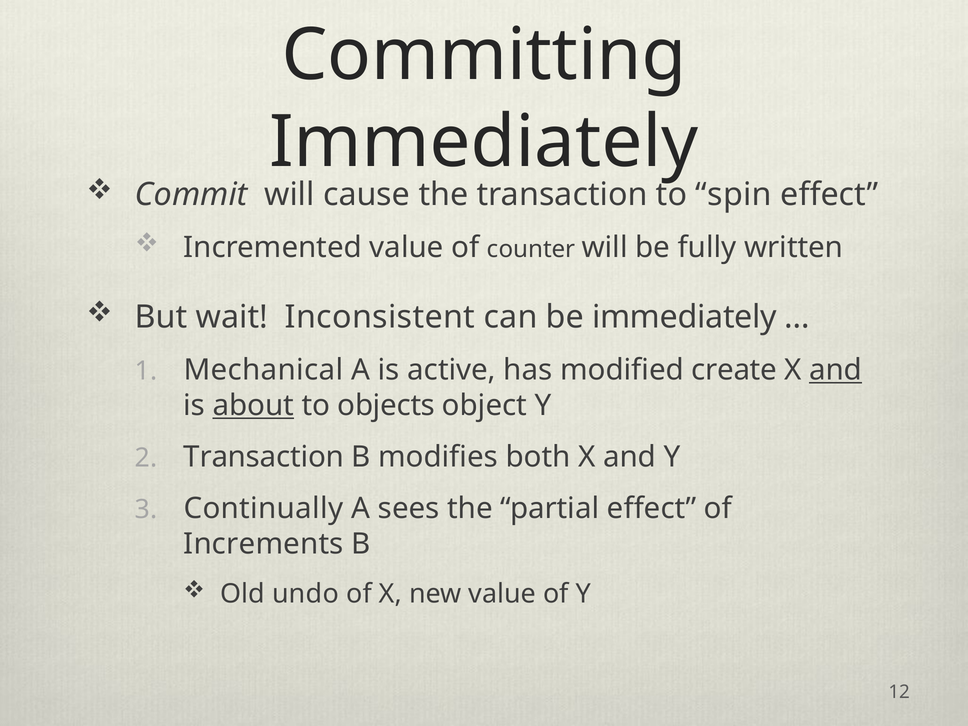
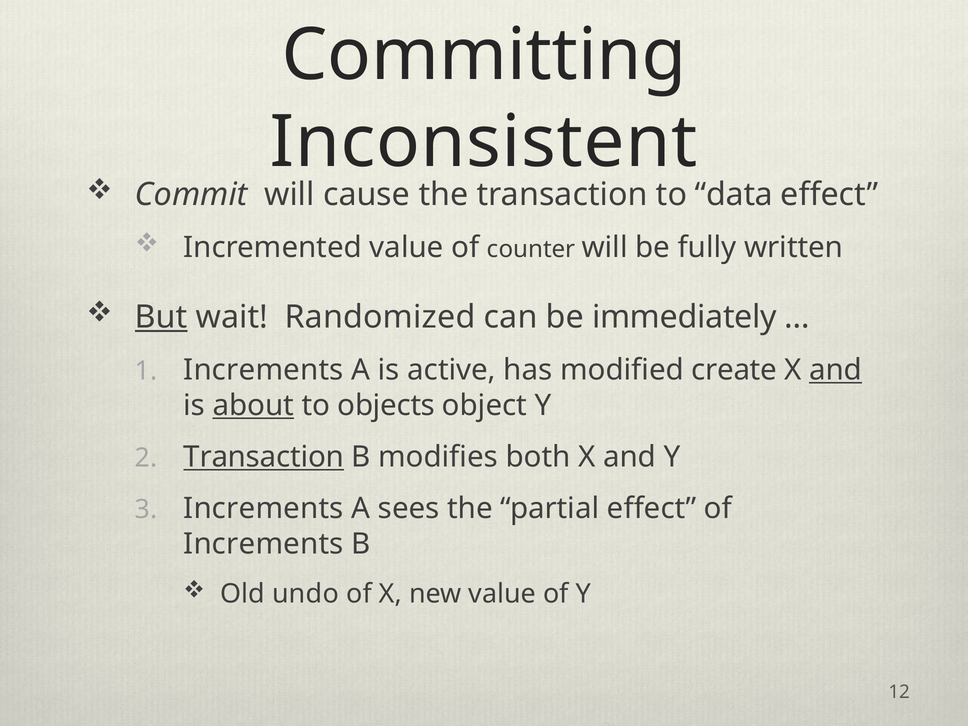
Immediately: Immediately -> Inconsistent (484, 142)
spin: spin -> data (734, 194)
But underline: none -> present (161, 317)
Inconsistent: Inconsistent -> Randomized (380, 317)
Mechanical: Mechanical -> Increments (263, 370)
Transaction underline: none -> present (264, 457)
Continually: Continually -> Increments (263, 509)
